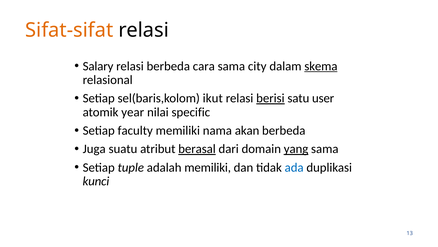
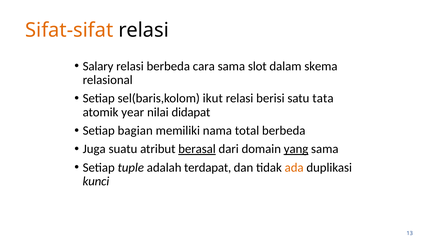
city: city -> slot (257, 66)
skema underline: present -> none (321, 66)
berisi underline: present -> none (270, 98)
user: user -> tata (323, 98)
specific: specific -> didapat (191, 112)
faculty: faculty -> bagian (135, 130)
akan: akan -> total (247, 130)
adalah memiliki: memiliki -> terdapat (208, 167)
ada colour: blue -> orange (294, 167)
